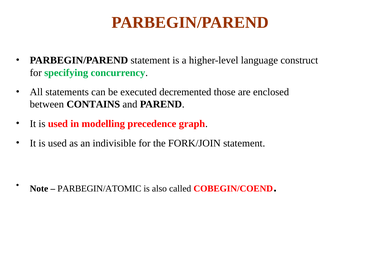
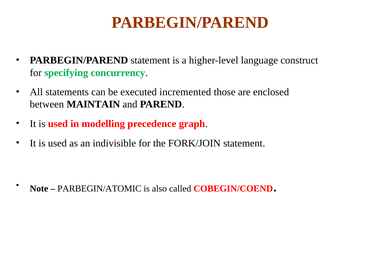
decremented: decremented -> incremented (185, 92)
CONTAINS: CONTAINS -> MAINTAIN (93, 105)
